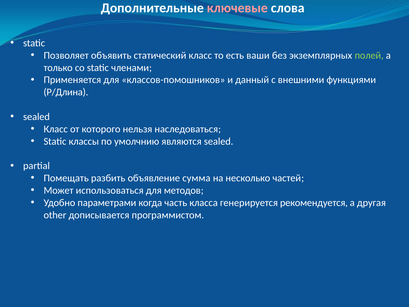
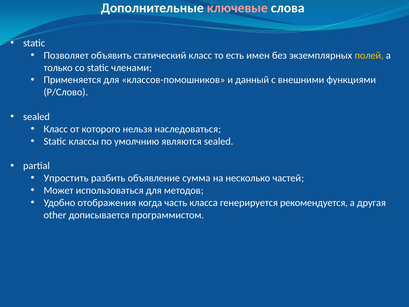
ваши: ваши -> имен (258, 55)
полей colour: light green -> yellow (369, 55)
P/Длина: P/Длина -> P/Слово (66, 92)
Помещать: Помещать -> Упростить (66, 178)
параметрами: параметрами -> отображения (107, 203)
